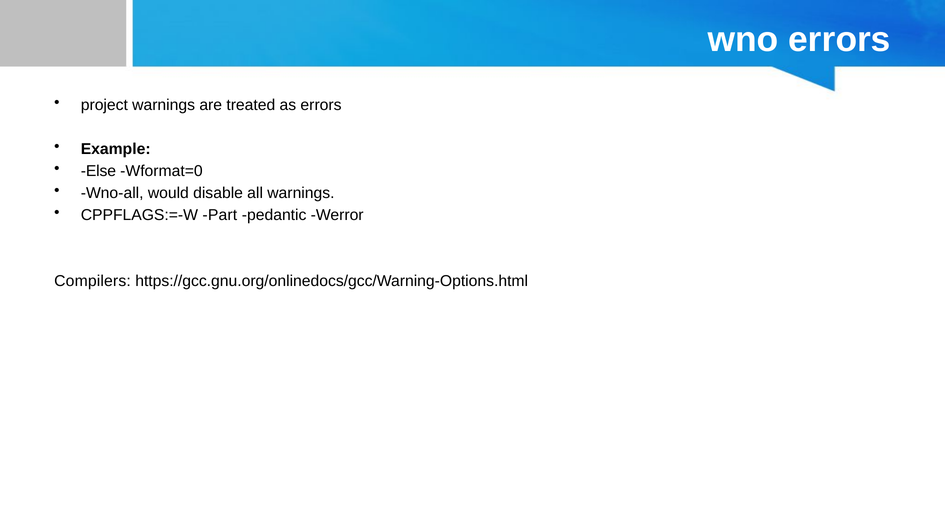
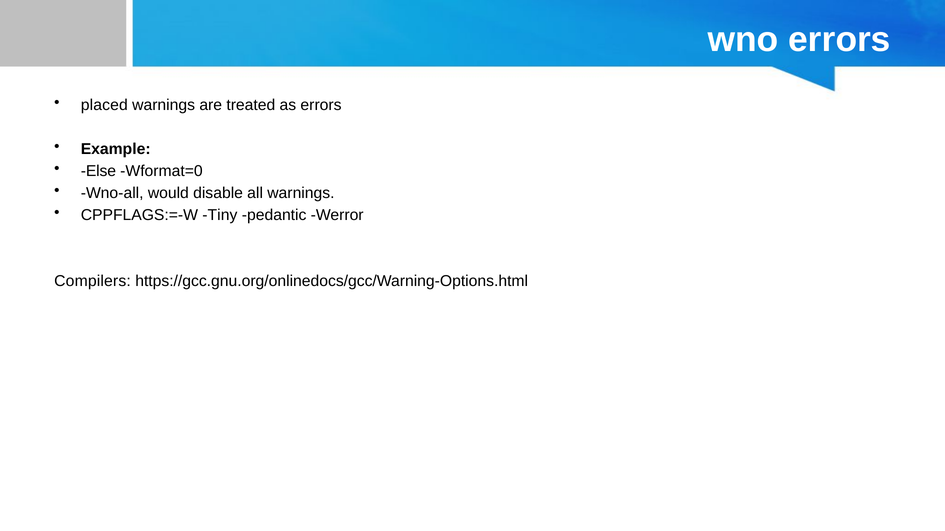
project: project -> placed (104, 105)
Part: Part -> Tiny (220, 215)
